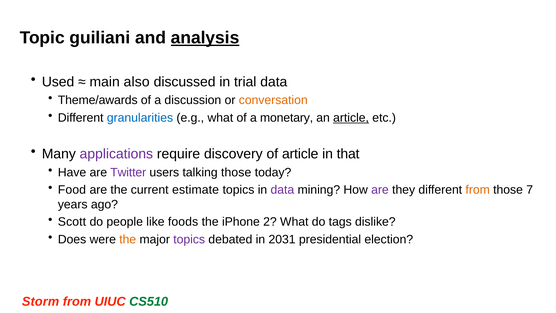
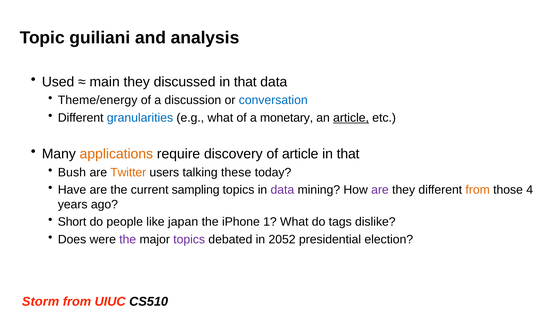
analysis underline: present -> none (205, 38)
main also: also -> they (137, 82)
discussed in trial: trial -> that (245, 82)
Theme/awards: Theme/awards -> Theme/energy (98, 100)
conversation colour: orange -> blue (273, 100)
applications colour: purple -> orange (116, 154)
Have: Have -> Bush (72, 172)
Twitter colour: purple -> orange (128, 172)
talking those: those -> these (236, 172)
Food: Food -> Have (72, 190)
estimate: estimate -> sampling (196, 190)
7: 7 -> 4 (530, 190)
Scott: Scott -> Short (72, 222)
foods: foods -> japan (183, 222)
2: 2 -> 1 (270, 222)
the colour: orange -> purple (128, 239)
2031: 2031 -> 2052 (282, 239)
CS510 colour: green -> black (149, 301)
